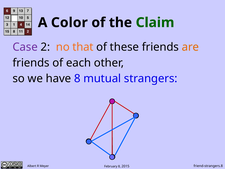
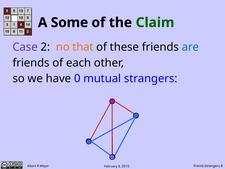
Color: Color -> Some (69, 23)
are colour: orange -> blue (190, 47)
have 8: 8 -> 0 (77, 78)
